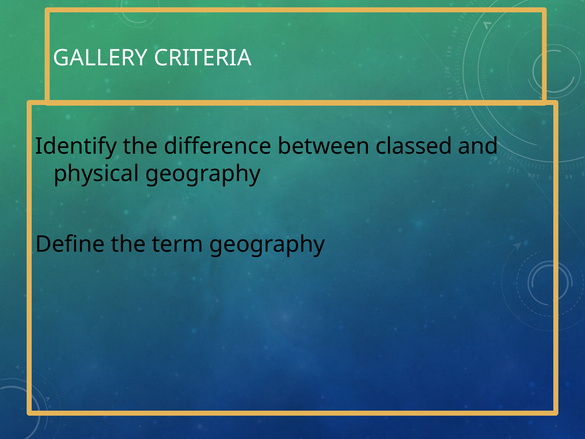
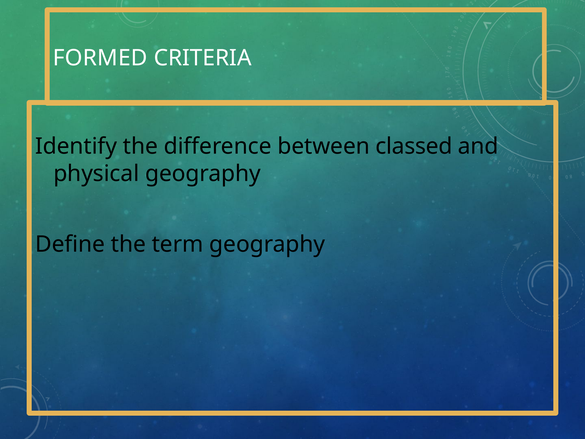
GALLERY: GALLERY -> FORMED (100, 58)
